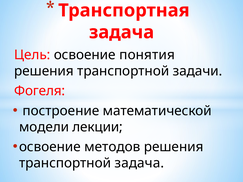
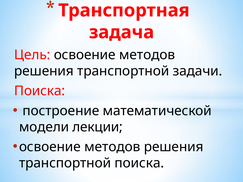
Цель освоение понятия: понятия -> методов (147, 55)
Фогеля: Фогеля -> Поиска (40, 91)
транспортной задача: задача -> поиска (139, 163)
